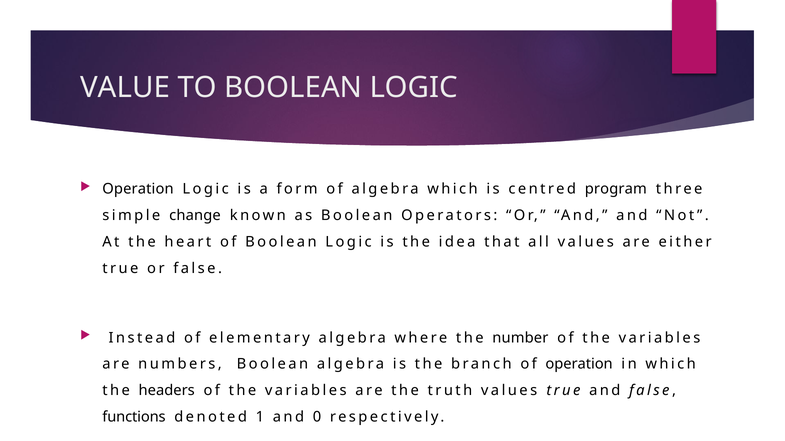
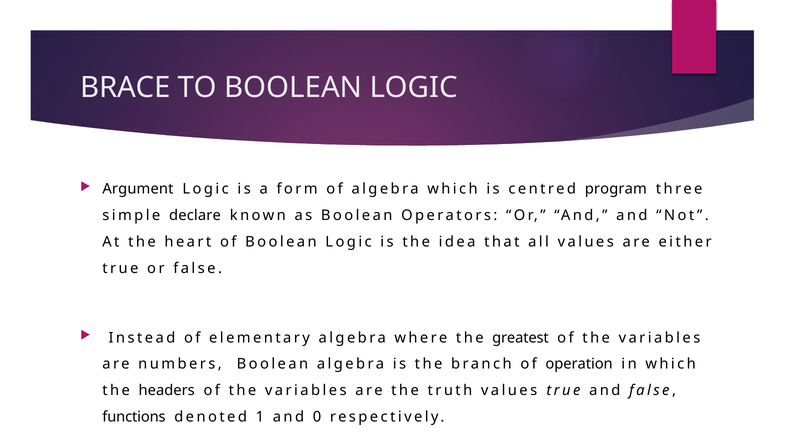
VALUE: VALUE -> BRACE (125, 87)
Operation: Operation -> Argument (138, 189)
change: change -> declare (195, 216)
number: number -> greatest (520, 338)
